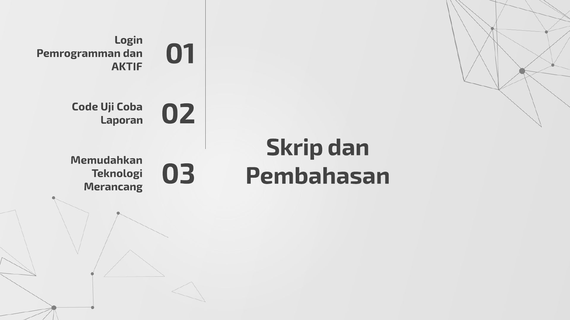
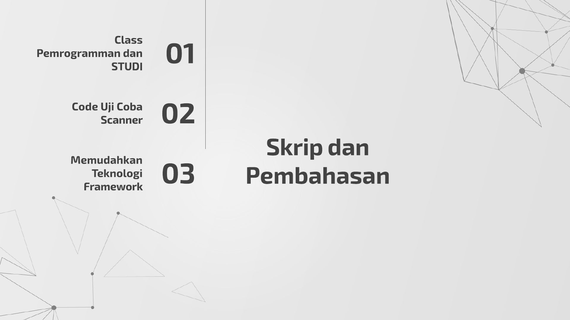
Login: Login -> Class (129, 40)
AKTIF: AKTIF -> STUDI (127, 67)
Laporan: Laporan -> Scanner (122, 120)
Merancang: Merancang -> Framework (113, 187)
